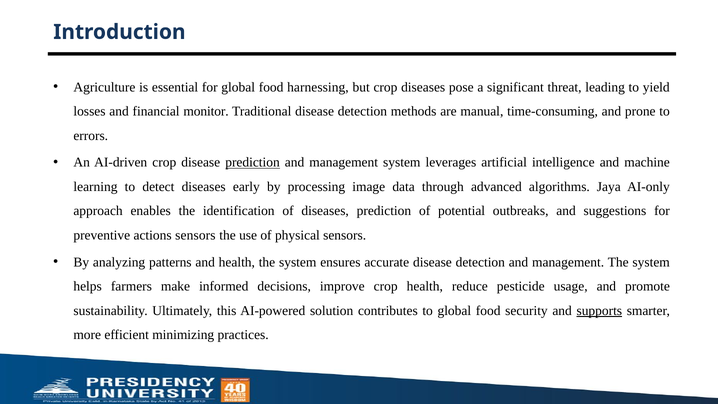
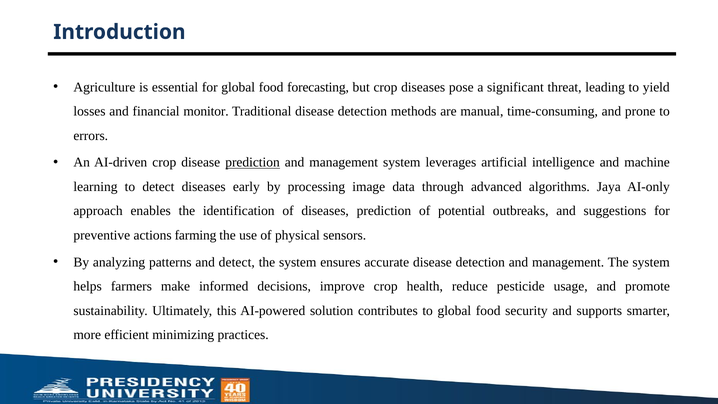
harnessing: harnessing -> forecasting (318, 87)
actions sensors: sensors -> farming (196, 235)
and health: health -> detect (237, 262)
supports underline: present -> none (599, 311)
